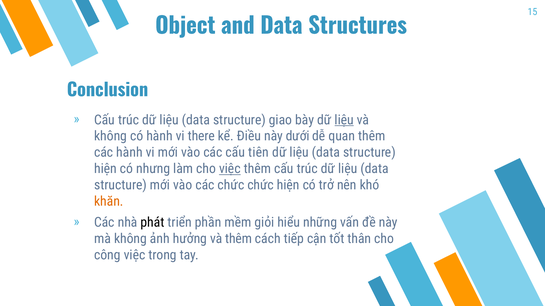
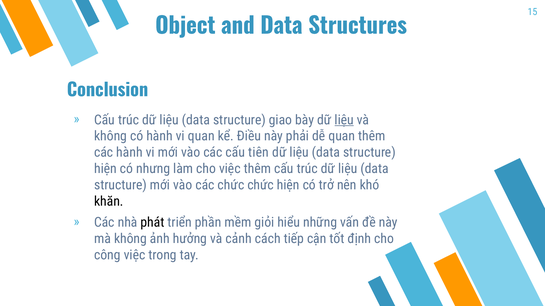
vi there: there -> quan (201, 136)
dưới: dưới -> phải (298, 136)
việc underline: present -> none (230, 169)
khăn colour: orange -> black (109, 202)
và thêm: thêm -> cảnh (239, 239)
thân: thân -> định (359, 239)
